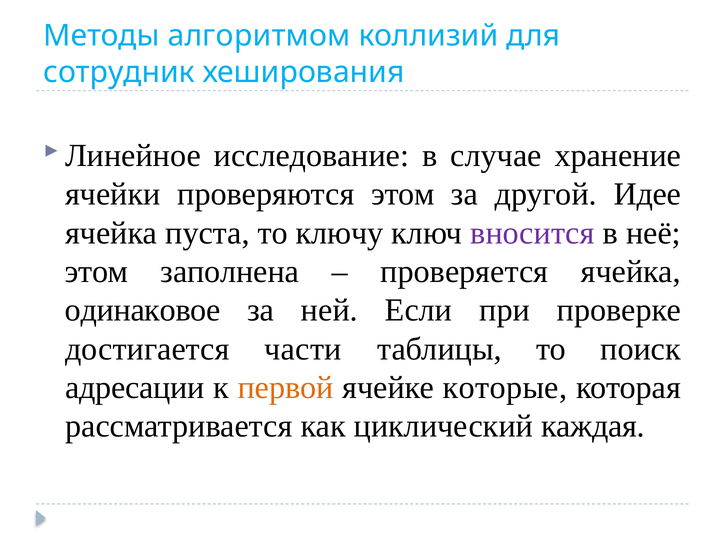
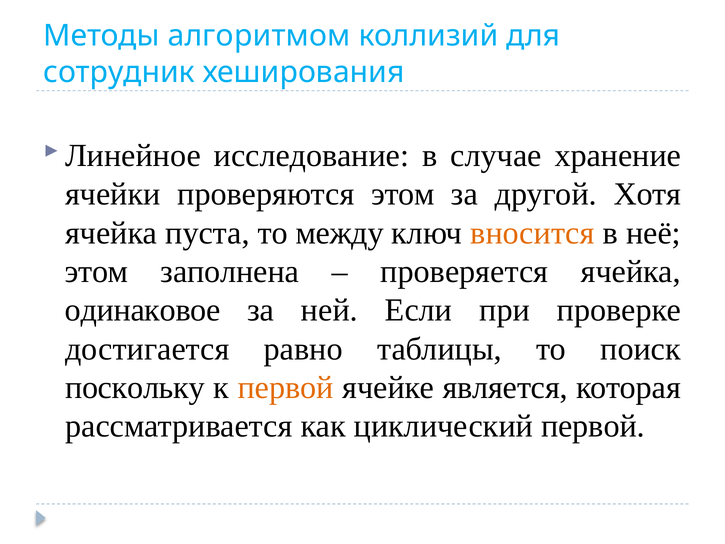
Идее: Идее -> Хотя (647, 194)
ключу: ключу -> между (340, 233)
вносится colour: purple -> orange (532, 233)
части: части -> равно (303, 349)
адресации: адресации -> поскольку (135, 387)
которые: которые -> является (505, 387)
циклический каждая: каждая -> первой (593, 426)
